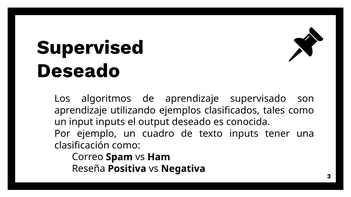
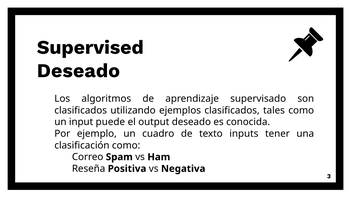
aprendizaje: aprendizaje -> clasificados (81, 111)
input inputs: inputs -> puede (110, 122)
